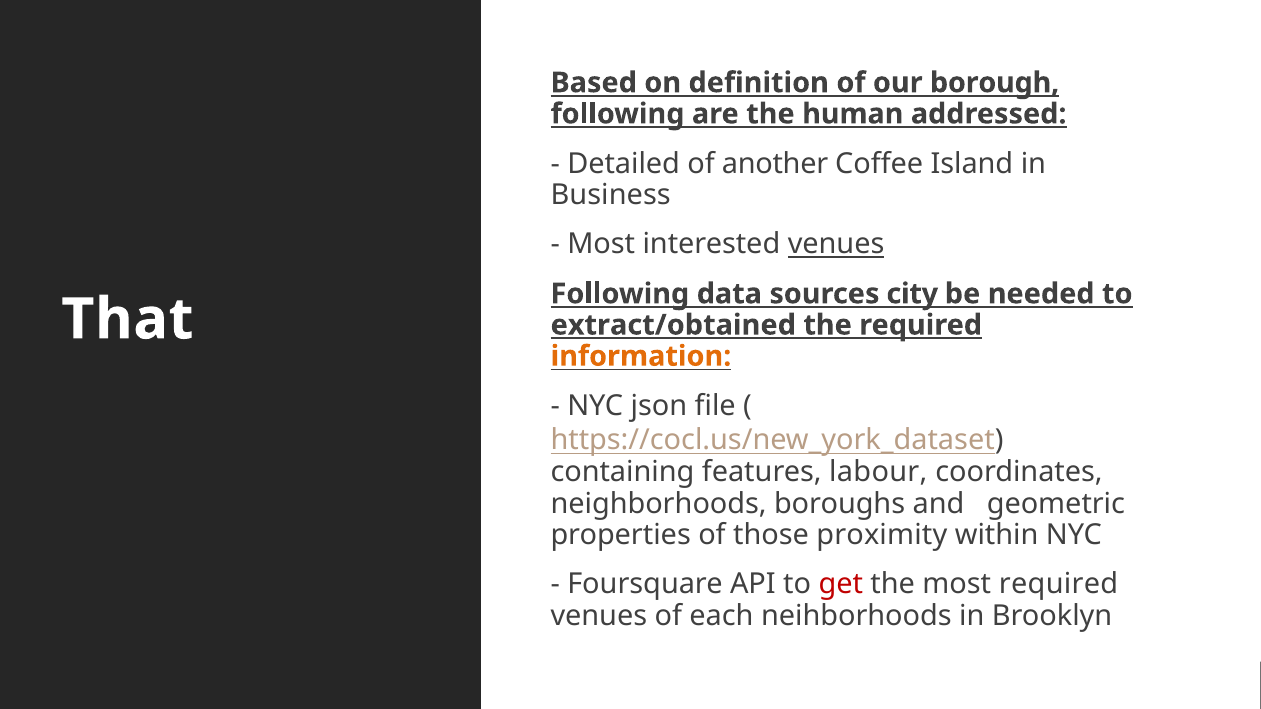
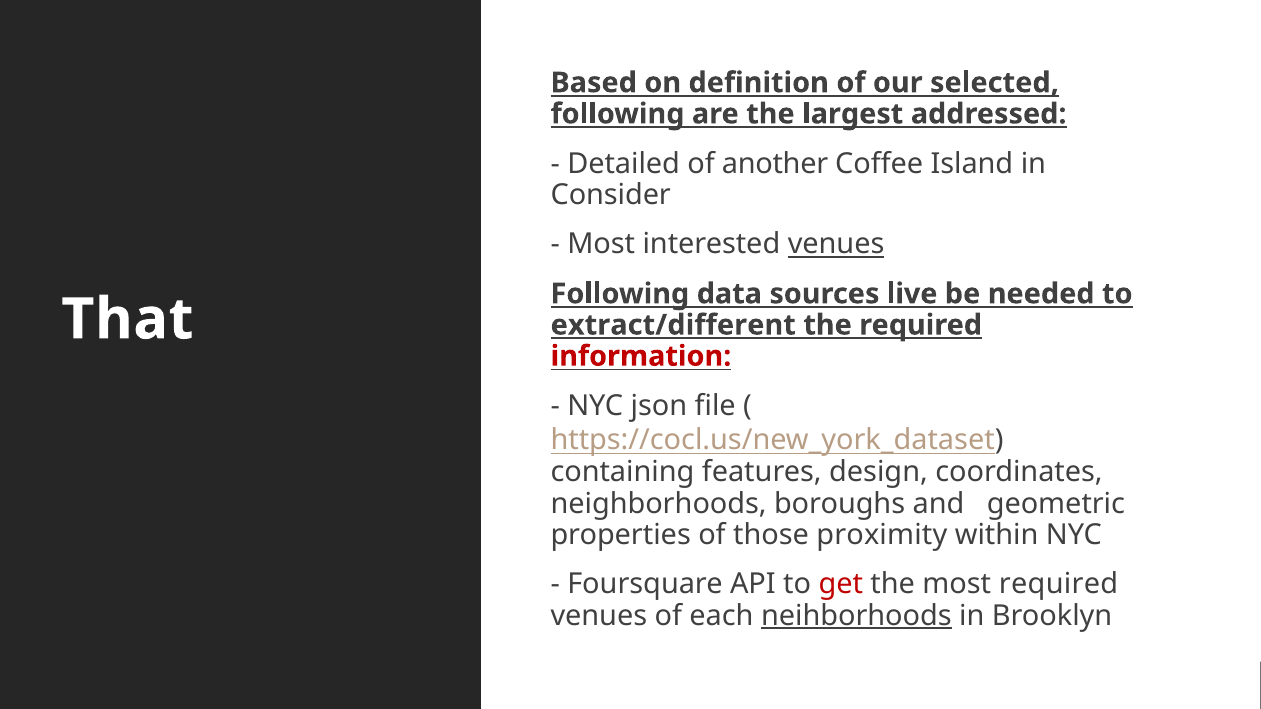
borough: borough -> selected (994, 83)
human: human -> largest (853, 114)
Business: Business -> Consider (611, 195)
city: city -> live (912, 294)
extract/obtained: extract/obtained -> extract/different (673, 325)
information colour: orange -> red (641, 356)
labour: labour -> design (878, 473)
neihborhoods underline: none -> present (856, 616)
